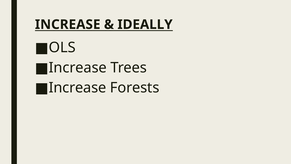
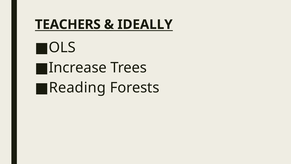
INCREASE: INCREASE -> TEACHERS (68, 24)
Increase: Increase -> Reading (77, 88)
